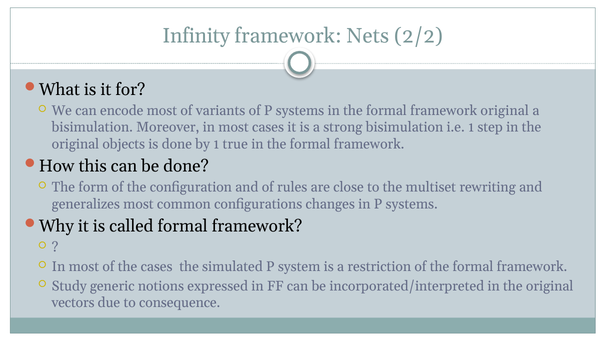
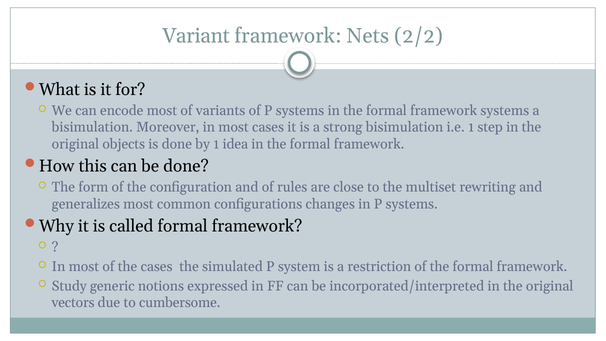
Infinity: Infinity -> Variant (196, 36)
framework original: original -> systems (505, 111)
true: true -> idea (235, 144)
consequence: consequence -> cumbersome (180, 303)
